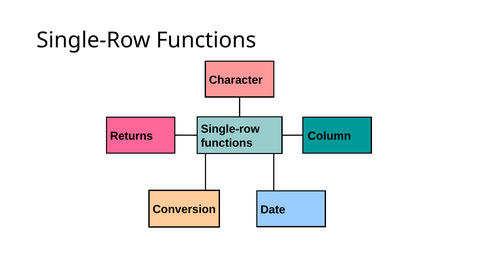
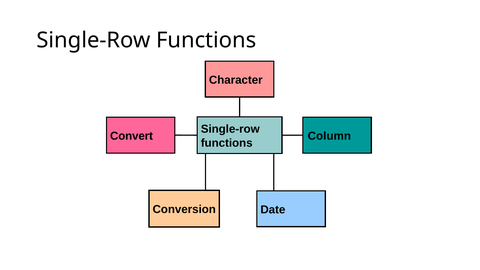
Returns: Returns -> Convert (131, 136)
